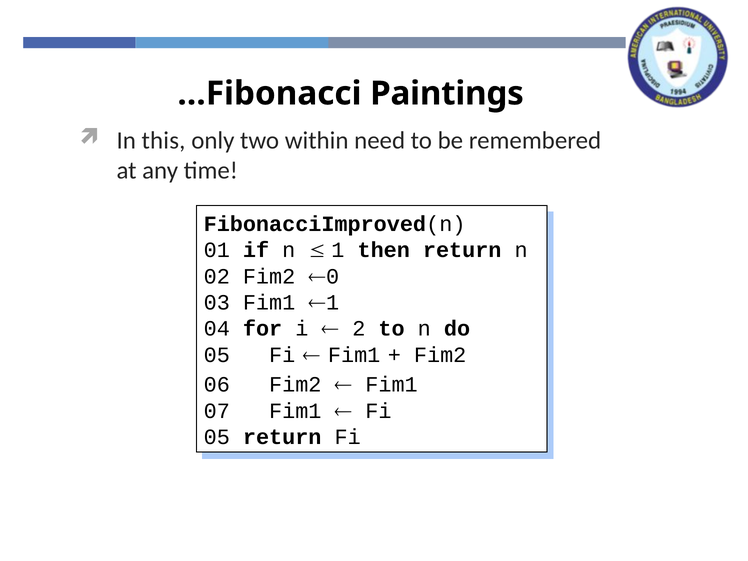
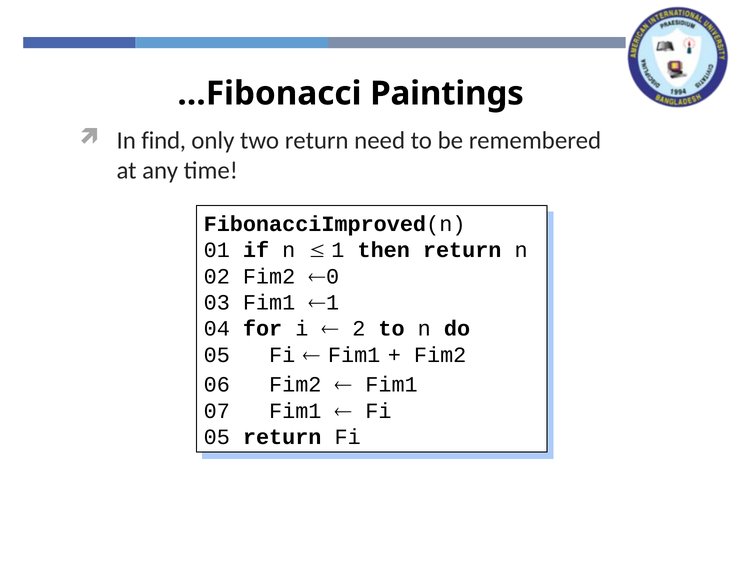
this: this -> find (164, 140)
two within: within -> return (317, 140)
